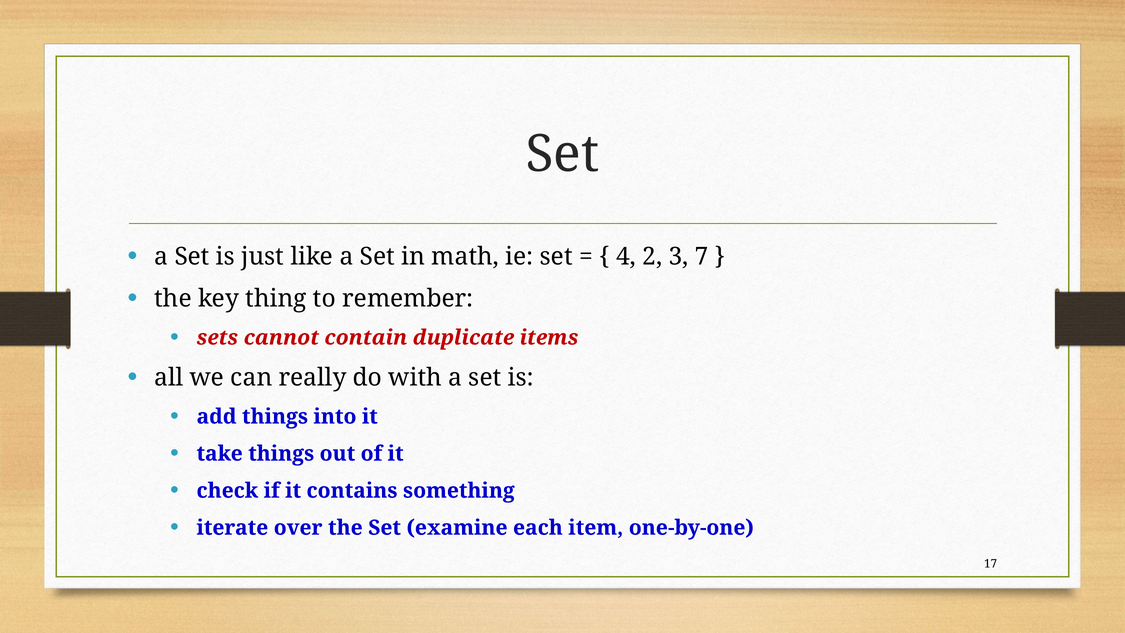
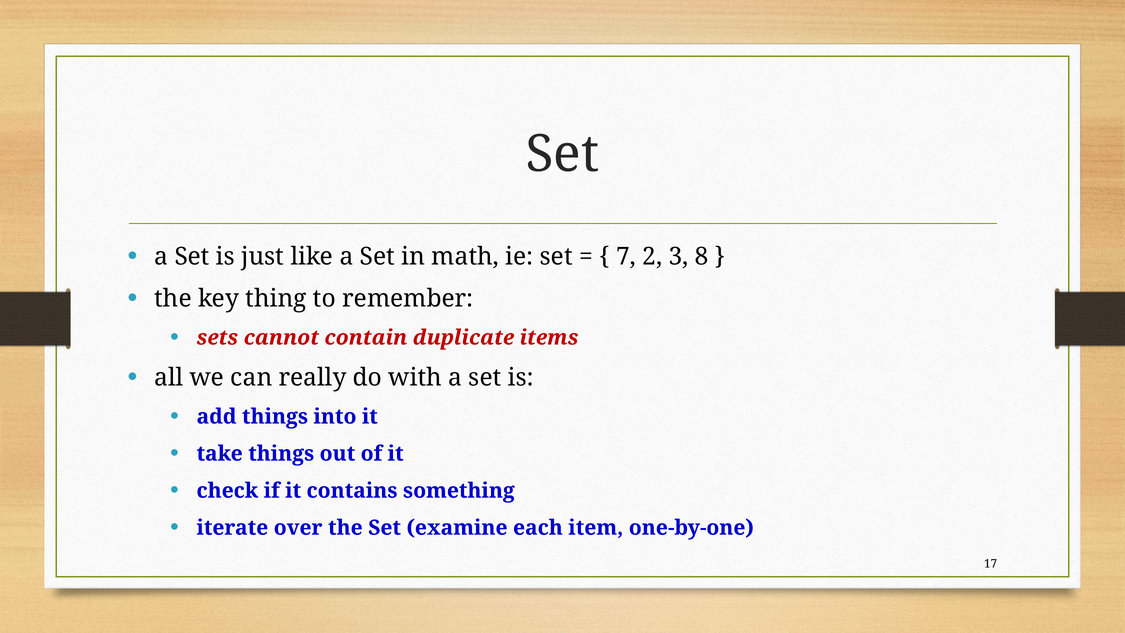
4: 4 -> 7 (626, 257)
7: 7 -> 8 (702, 257)
